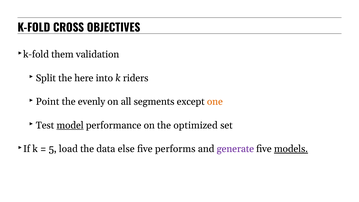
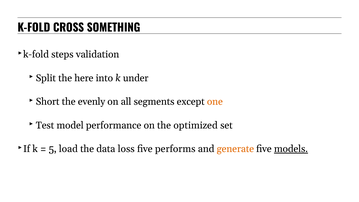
OBJECTIVES: OBJECTIVES -> SOMETHING (114, 28)
them: them -> steps (62, 54)
riders: riders -> under (136, 78)
Point: Point -> Short (48, 101)
model underline: present -> none (70, 125)
else: else -> loss (126, 149)
generate colour: purple -> orange (235, 149)
